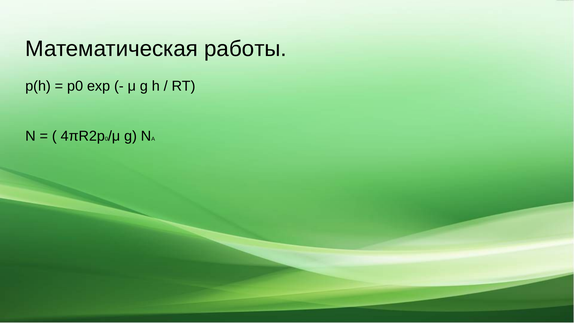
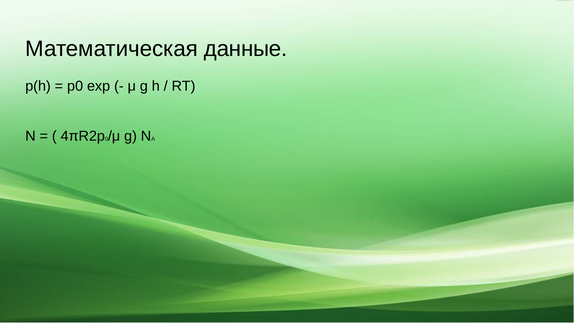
работы: работы -> данные (246, 49)
